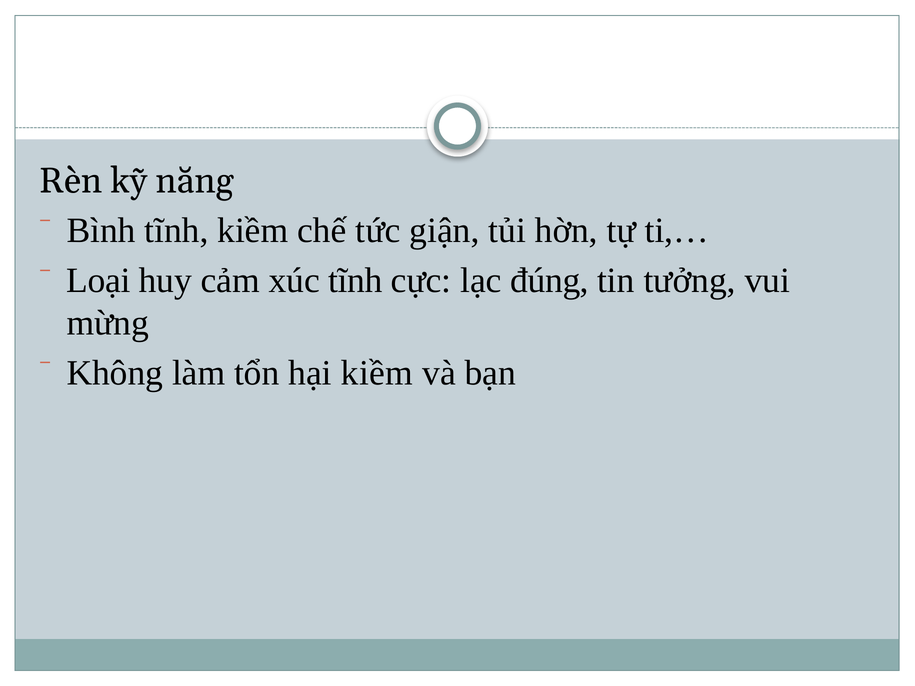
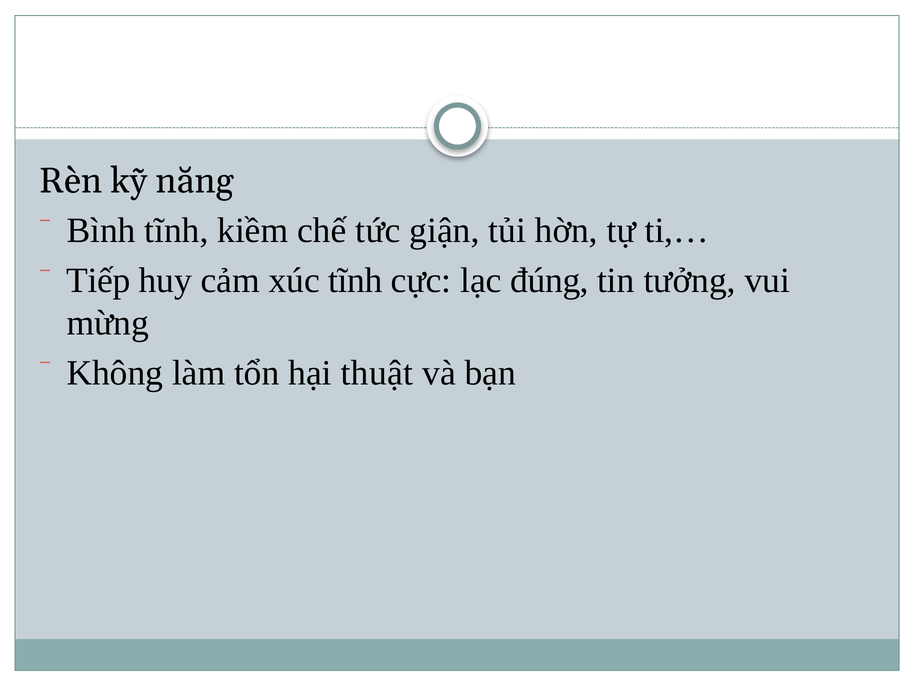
Loại: Loại -> Tiếp (98, 281)
hại kiềm: kiềm -> thuật (377, 373)
